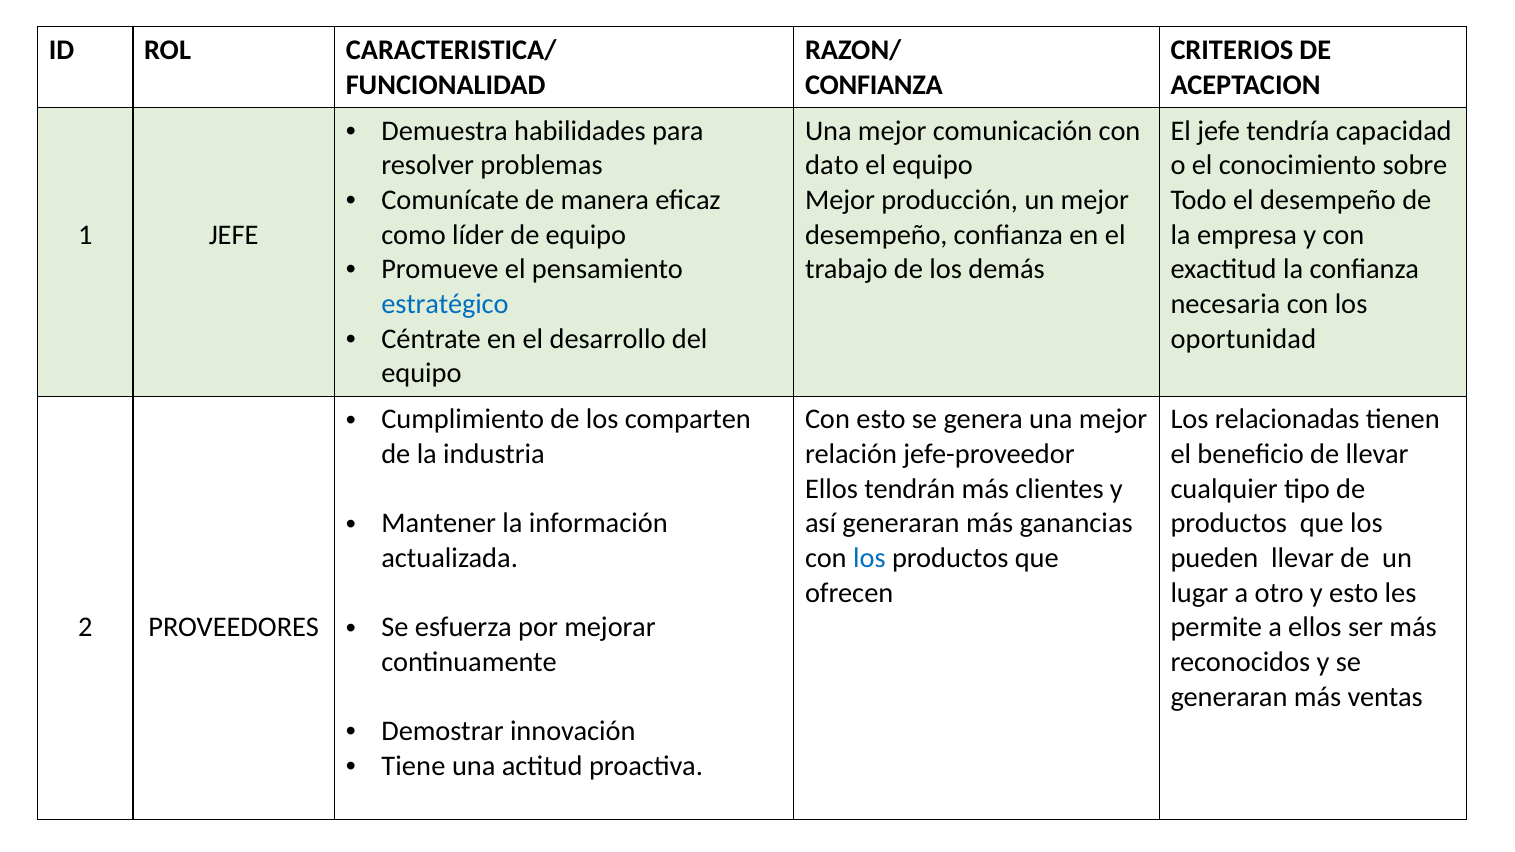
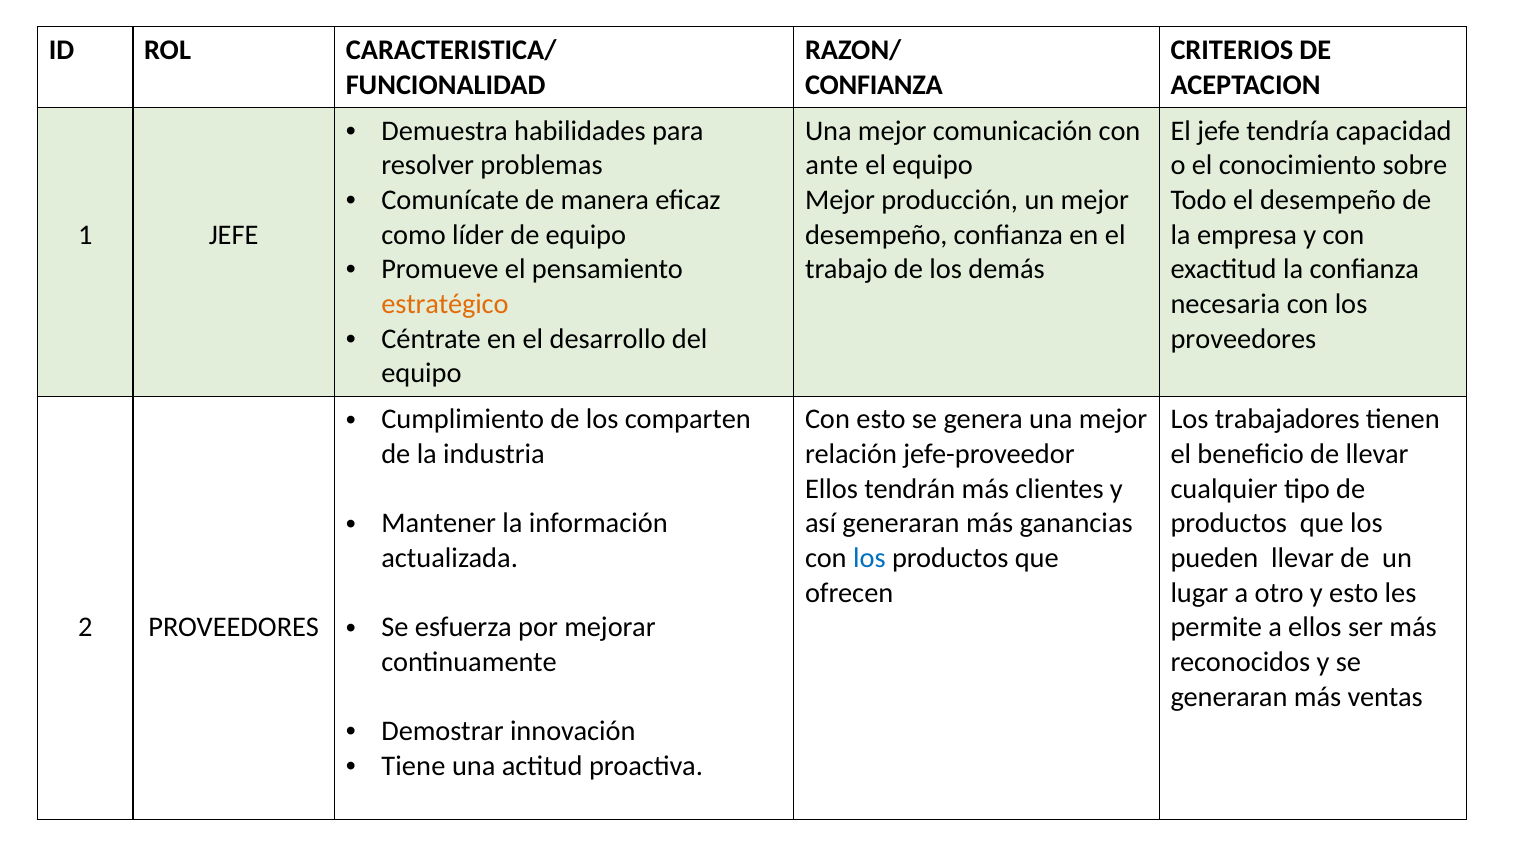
dato: dato -> ante (832, 166)
estratégico colour: blue -> orange (445, 304)
oportunidad: oportunidad -> proveedores (1243, 339)
relacionadas: relacionadas -> trabajadores (1287, 420)
